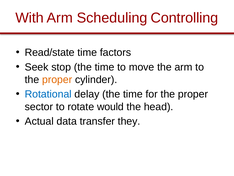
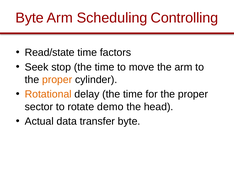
With: With -> Byte (30, 18)
Rotational colour: blue -> orange (48, 94)
would: would -> demo (110, 106)
transfer they: they -> byte (129, 121)
